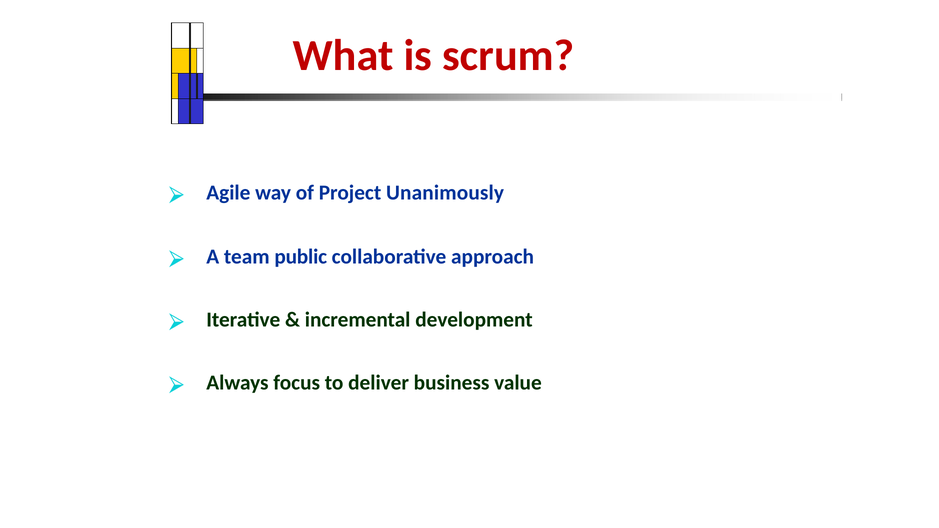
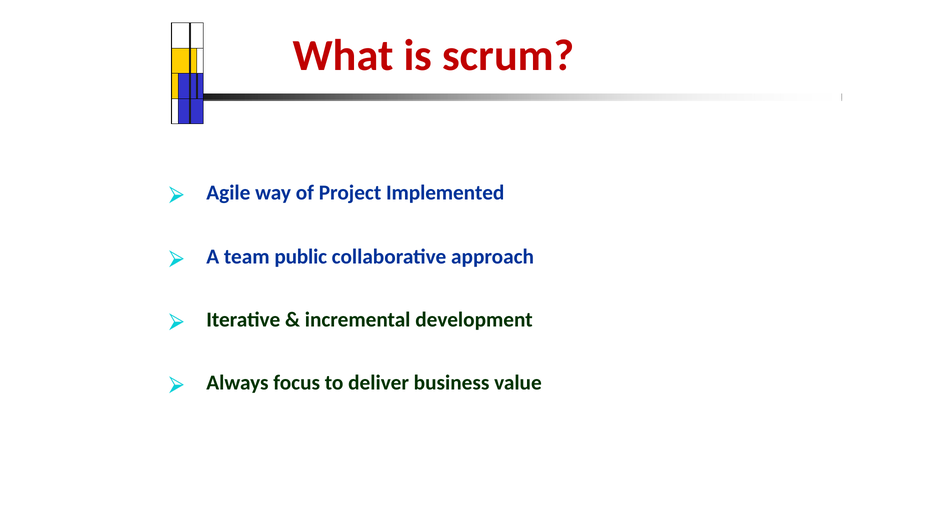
Unanimously: Unanimously -> Implemented (445, 193)
